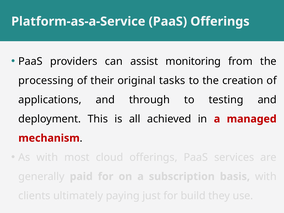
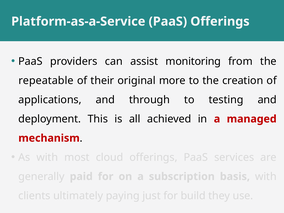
processing: processing -> repeatable (46, 81)
tasks: tasks -> more (172, 81)
